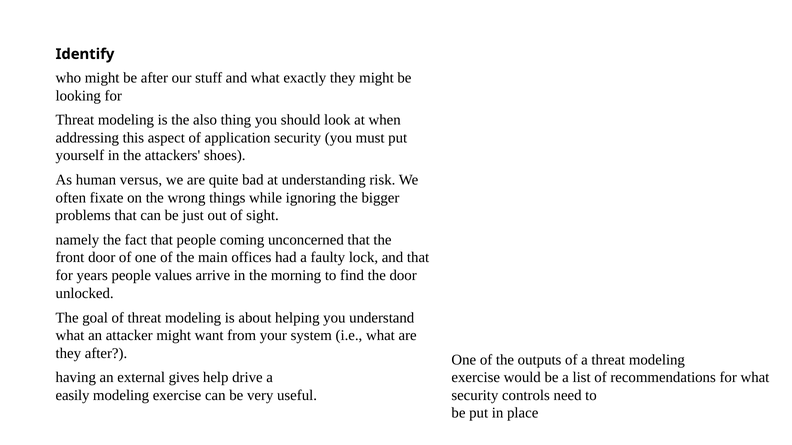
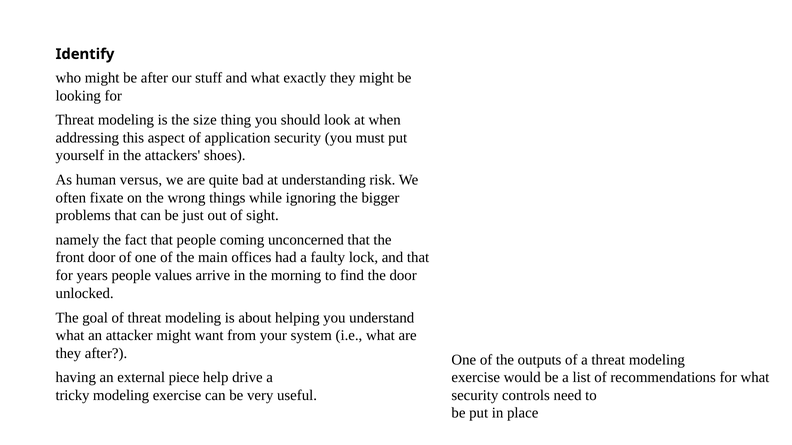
also: also -> size (205, 120)
gives: gives -> piece (184, 378)
easily: easily -> tricky (73, 396)
